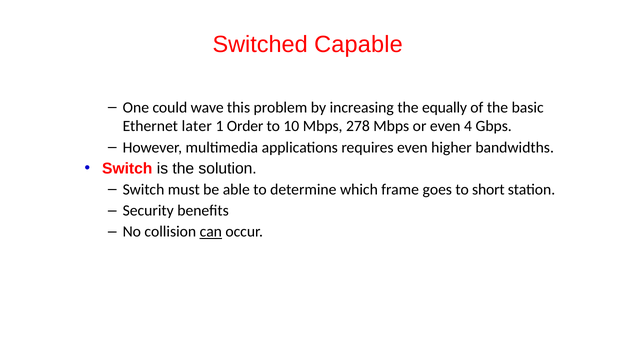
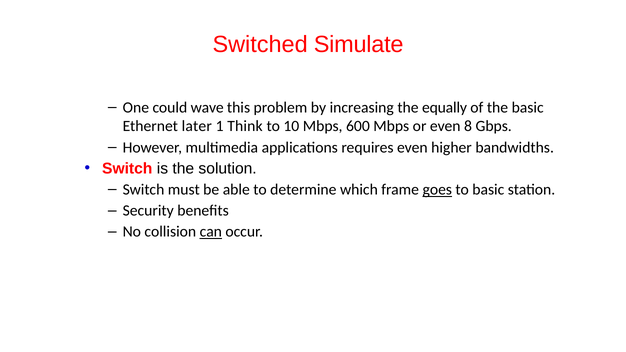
Capable: Capable -> Simulate (359, 45)
Order: Order -> Think (245, 126)
278: 278 -> 600 (358, 126)
4: 4 -> 8 (468, 126)
goes underline: none -> present (437, 190)
to short: short -> basic (488, 190)
